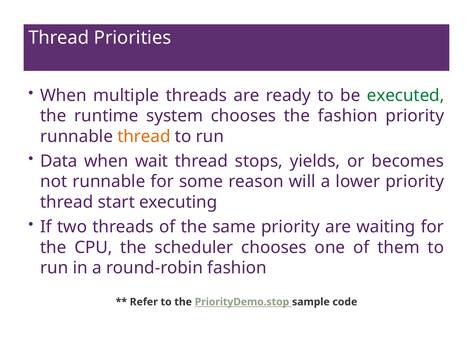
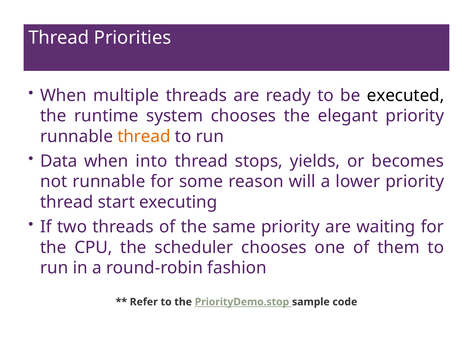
executed colour: green -> black (406, 95)
the fashion: fashion -> elegant (348, 116)
wait: wait -> into (151, 161)
